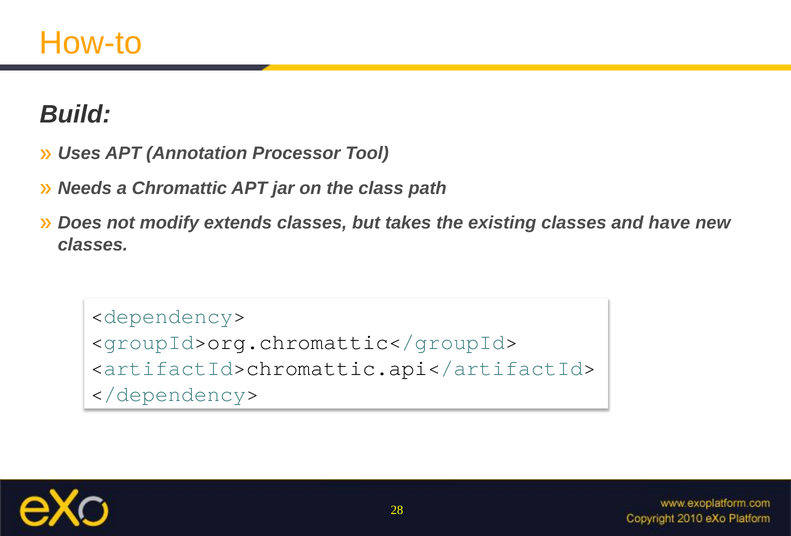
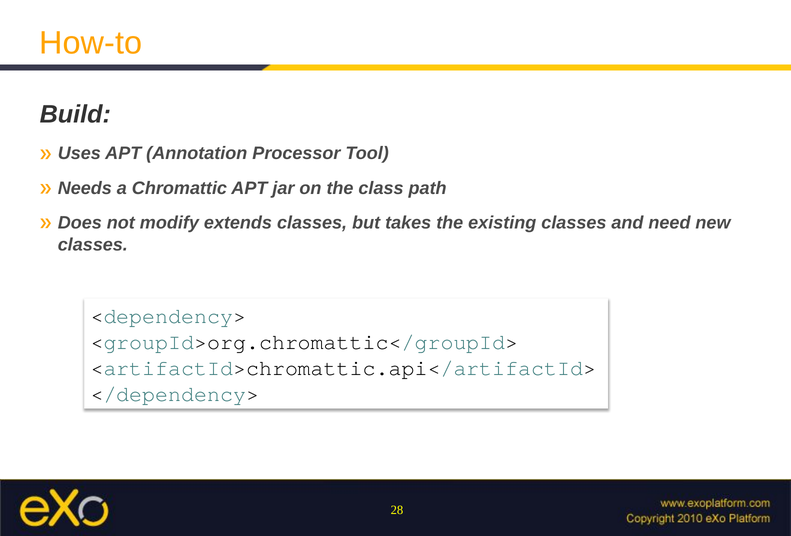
have: have -> need (669, 223)
